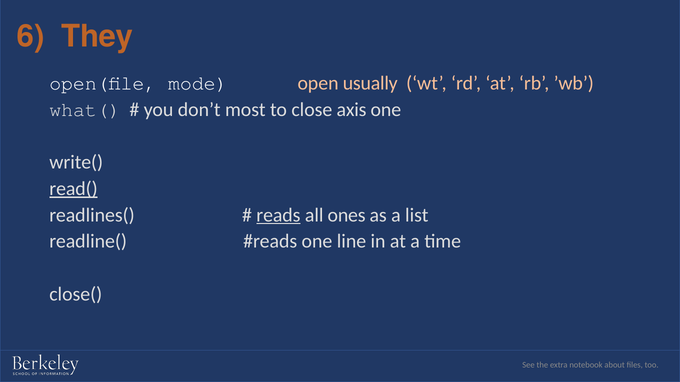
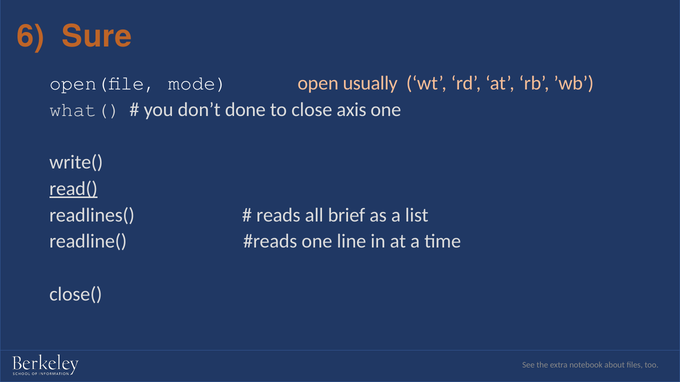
They: They -> Sure (97, 36)
most: most -> done (245, 110)
reads underline: present -> none (278, 215)
ones: ones -> brief (347, 215)
